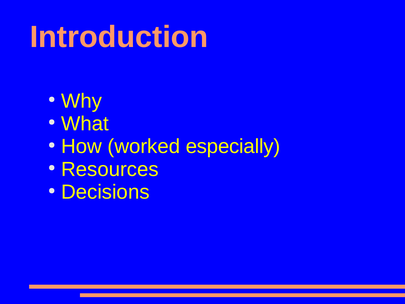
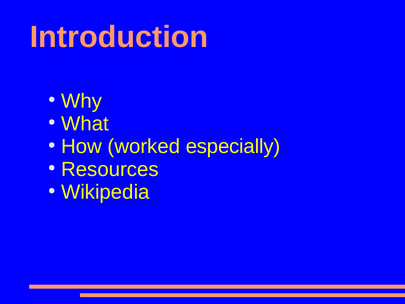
Decisions: Decisions -> Wikipedia (105, 192)
